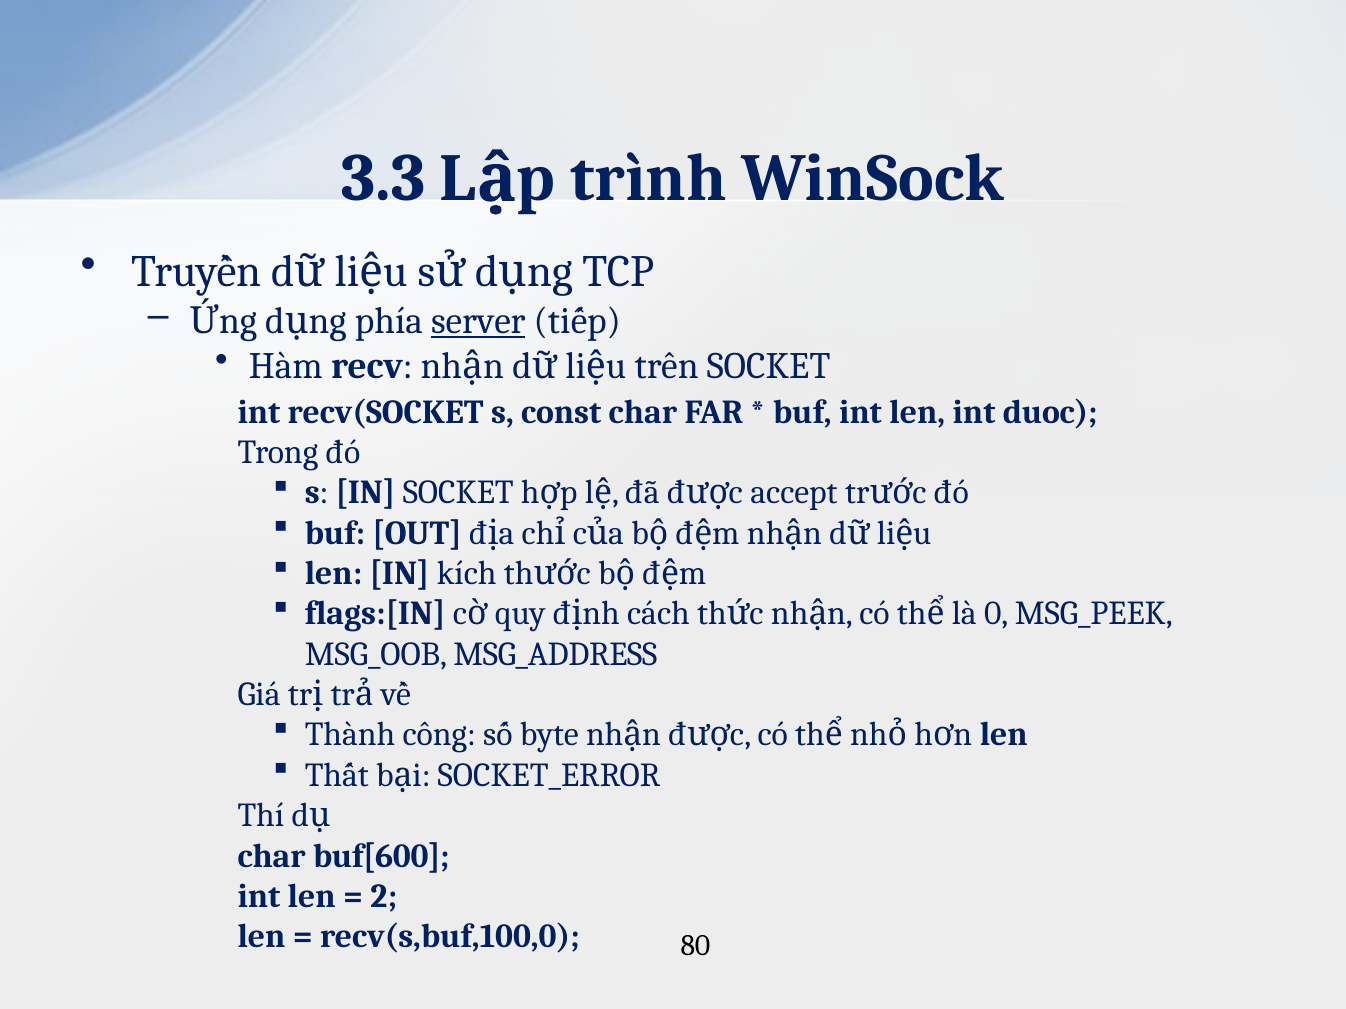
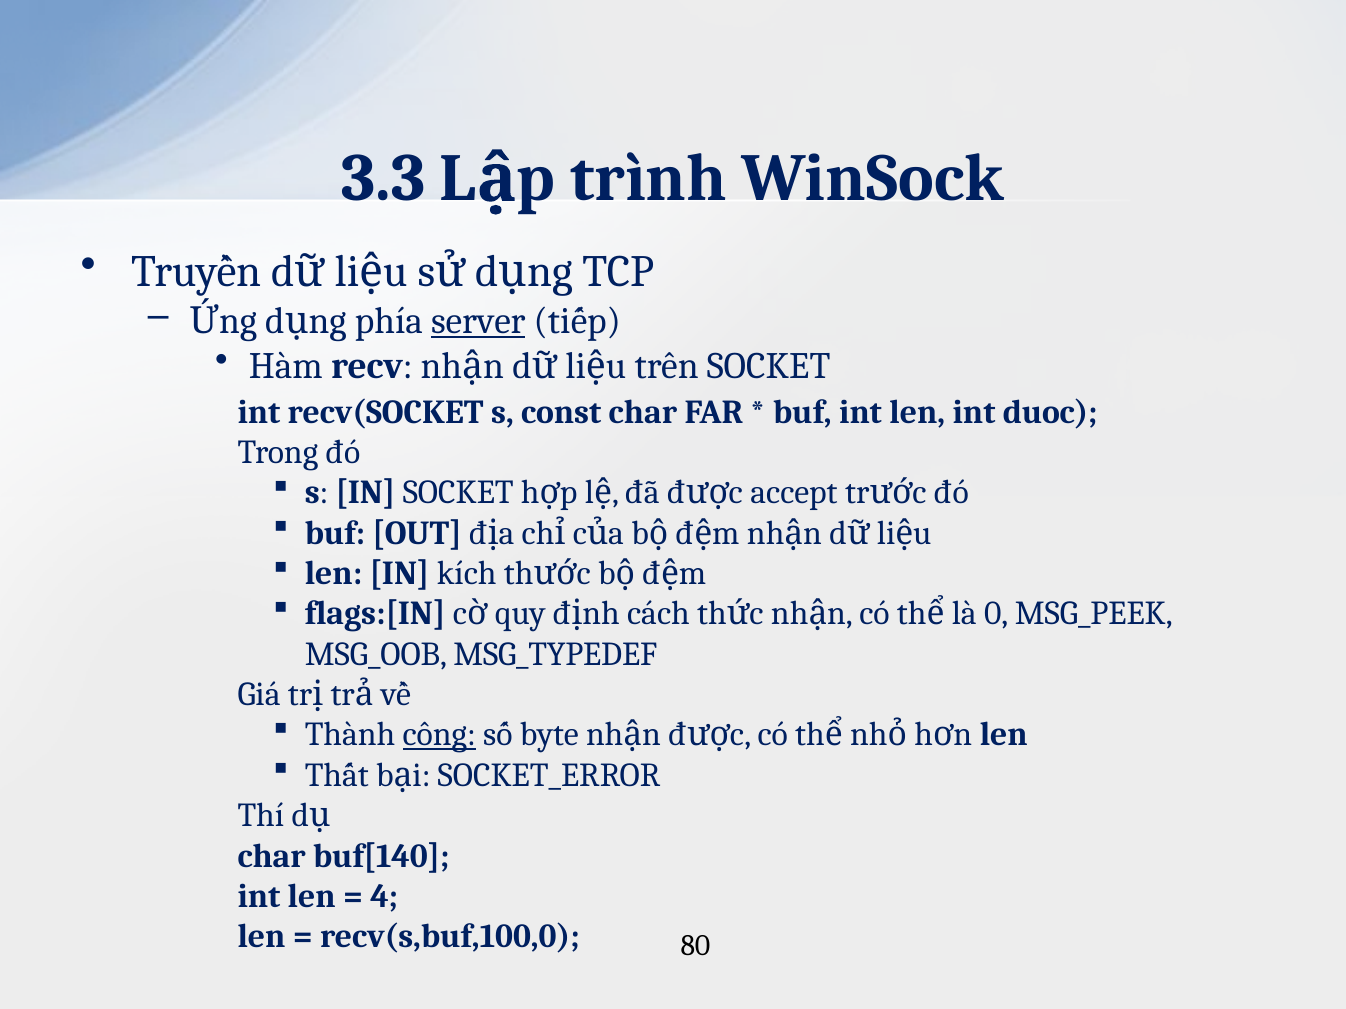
MSG_ADDRESS: MSG_ADDRESS -> MSG_TYPEDEF (555, 654)
công underline: none -> present (439, 735)
buf[600: buf[600 -> buf[140 (381, 856)
2: 2 -> 4 (384, 897)
